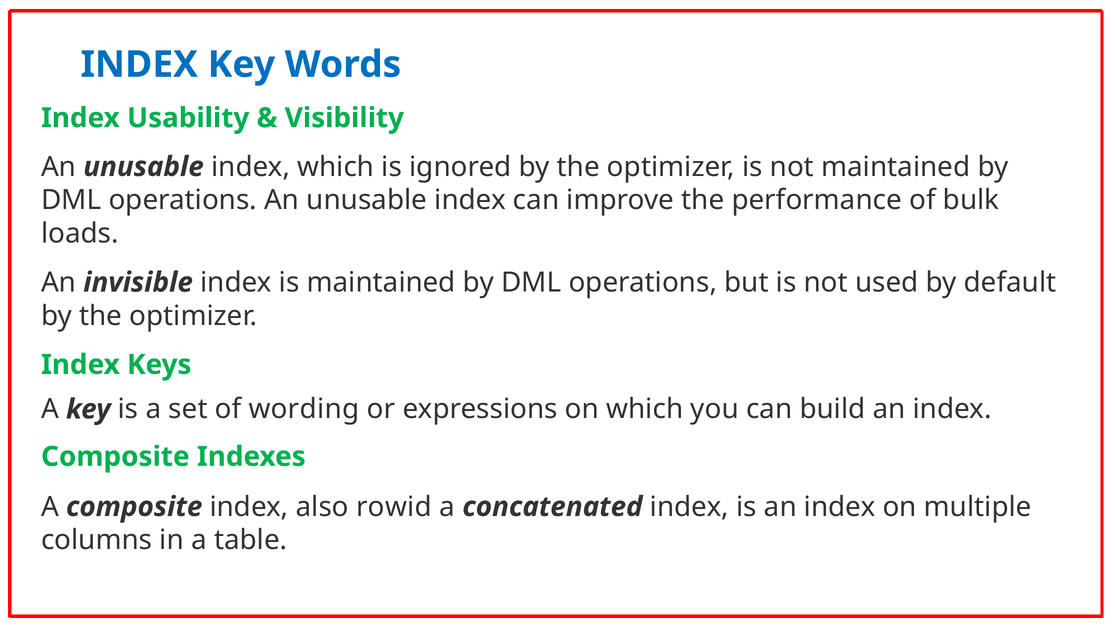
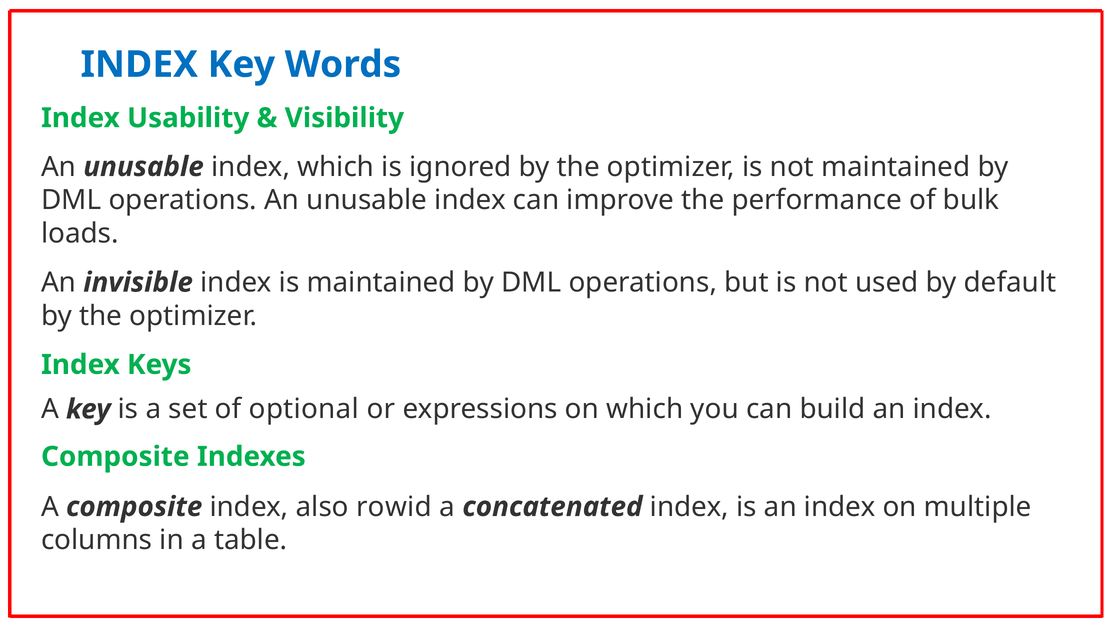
wording: wording -> optional (304, 409)
